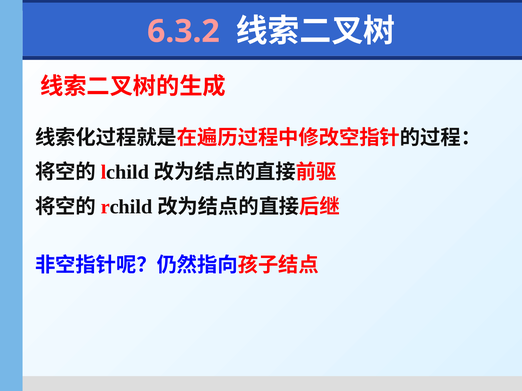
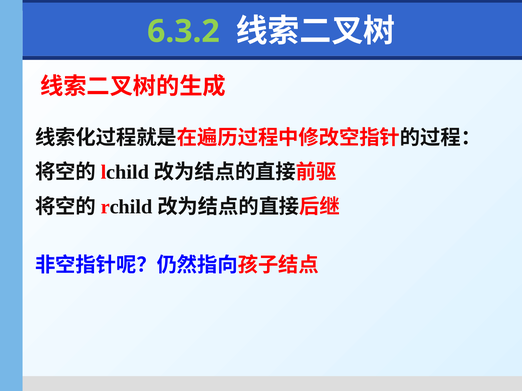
6.3.2 colour: pink -> light green (183, 31)
